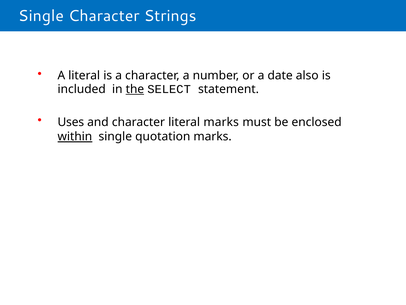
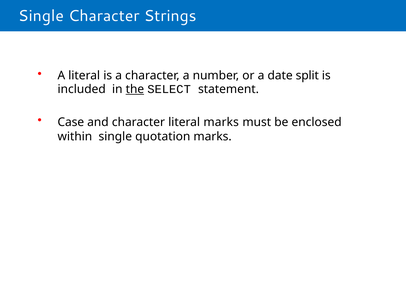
also: also -> split (307, 76)
Uses: Uses -> Case (71, 122)
within underline: present -> none (75, 136)
